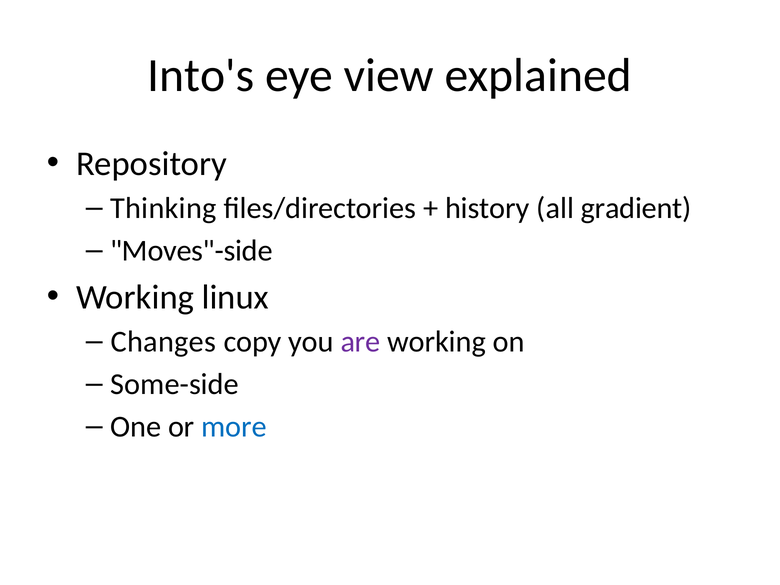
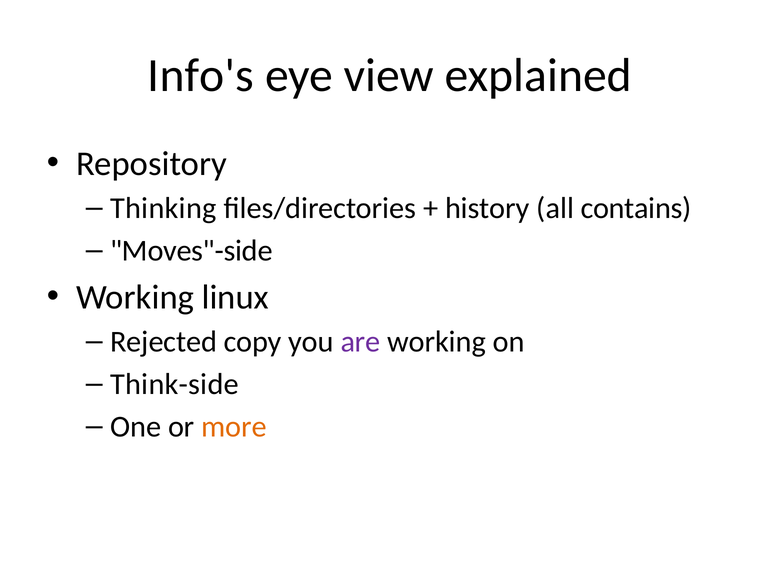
Into's: Into's -> Info's (201, 76)
gradient: gradient -> contains (636, 208)
Changes: Changes -> Rejected (164, 342)
Some-side: Some-side -> Think-side (175, 384)
more colour: blue -> orange (234, 427)
